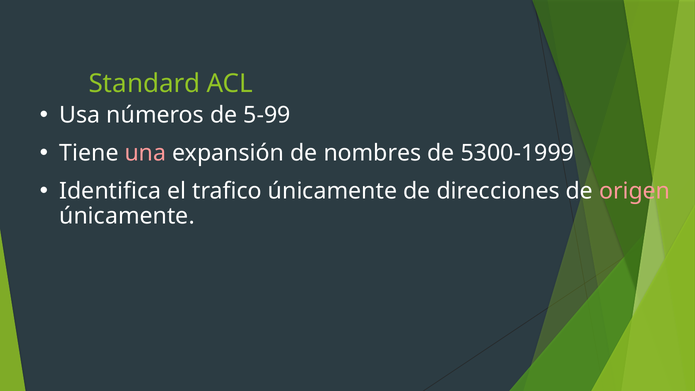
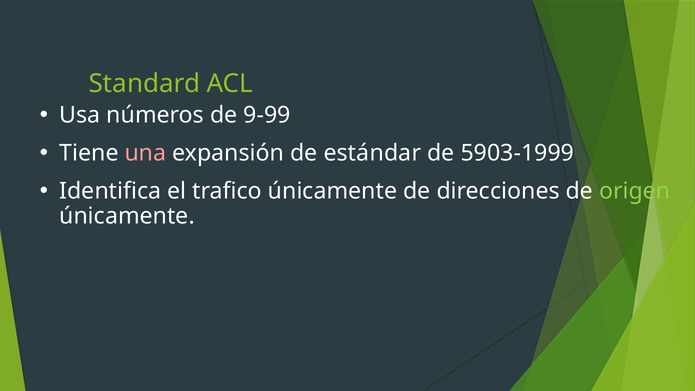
5-99: 5-99 -> 9-99 (267, 115)
nombres: nombres -> estándar (372, 153)
5300-1999: 5300-1999 -> 5903-1999 (517, 153)
origen colour: pink -> light green (635, 191)
